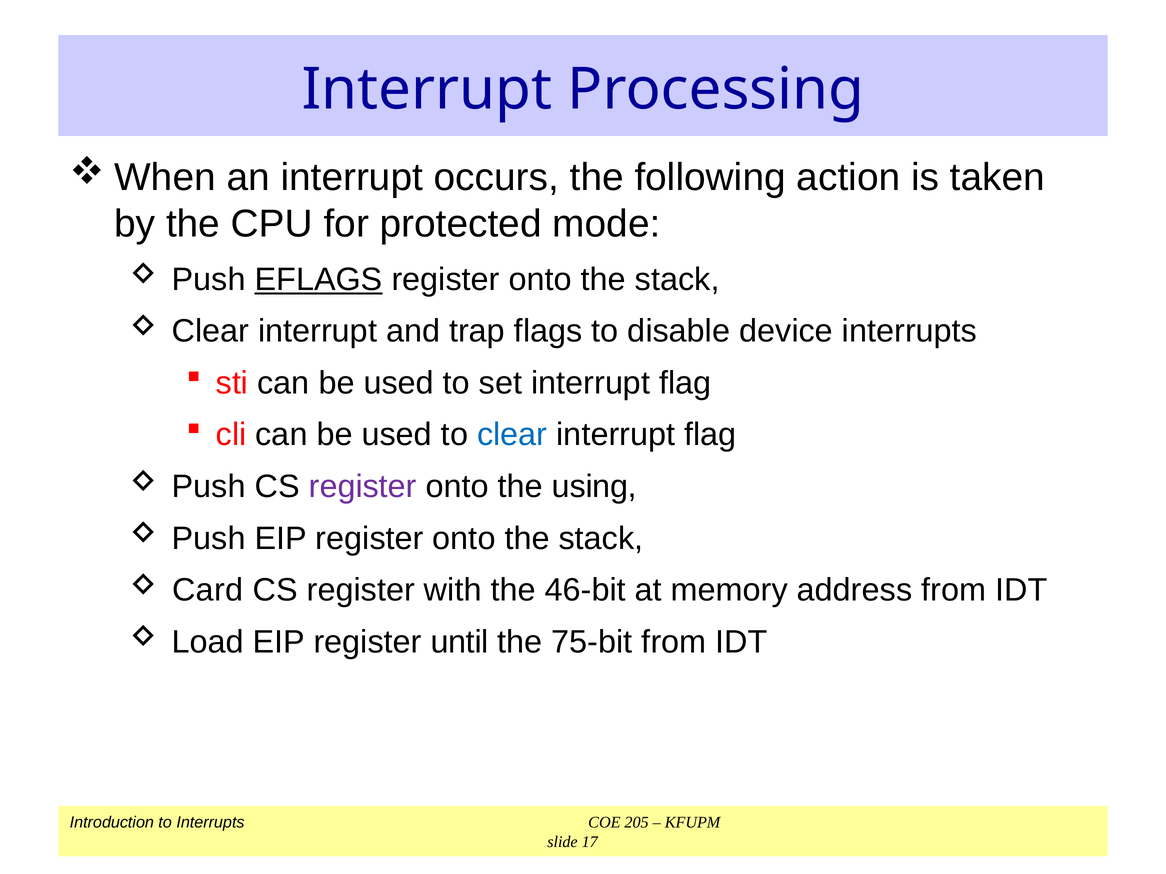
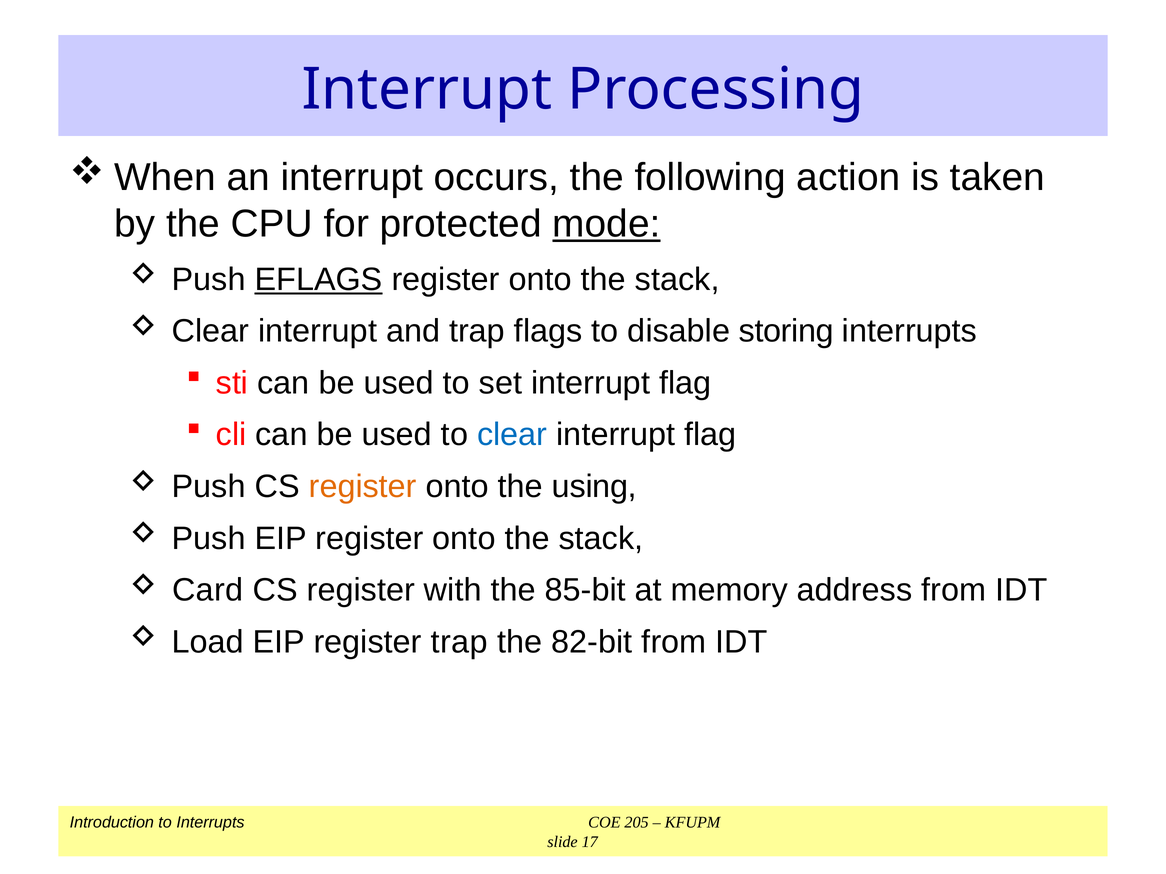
mode underline: none -> present (606, 224)
device: device -> storing (786, 331)
register colour: purple -> orange (363, 487)
46-bit: 46-bit -> 85-bit (585, 590)
register until: until -> trap (459, 642)
75-bit: 75-bit -> 82-bit (592, 642)
